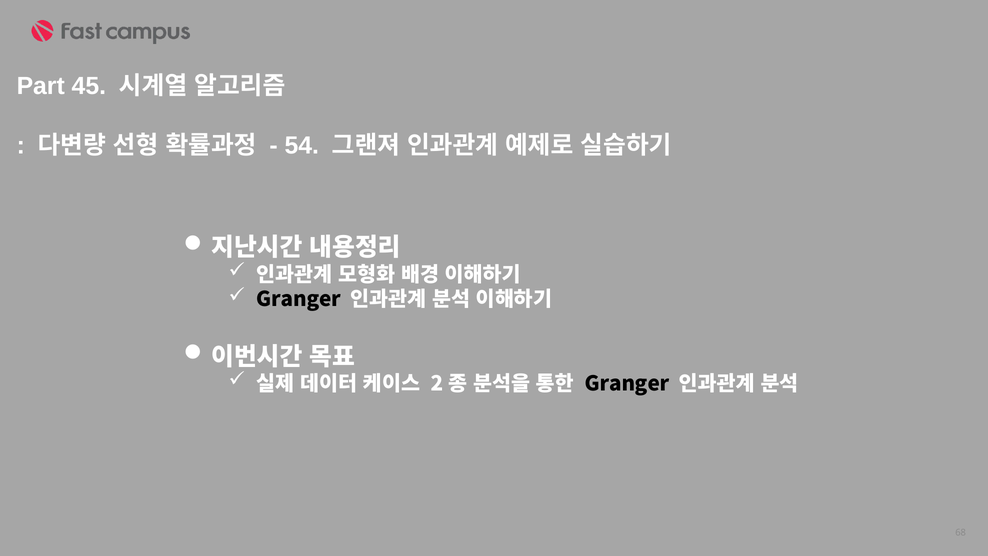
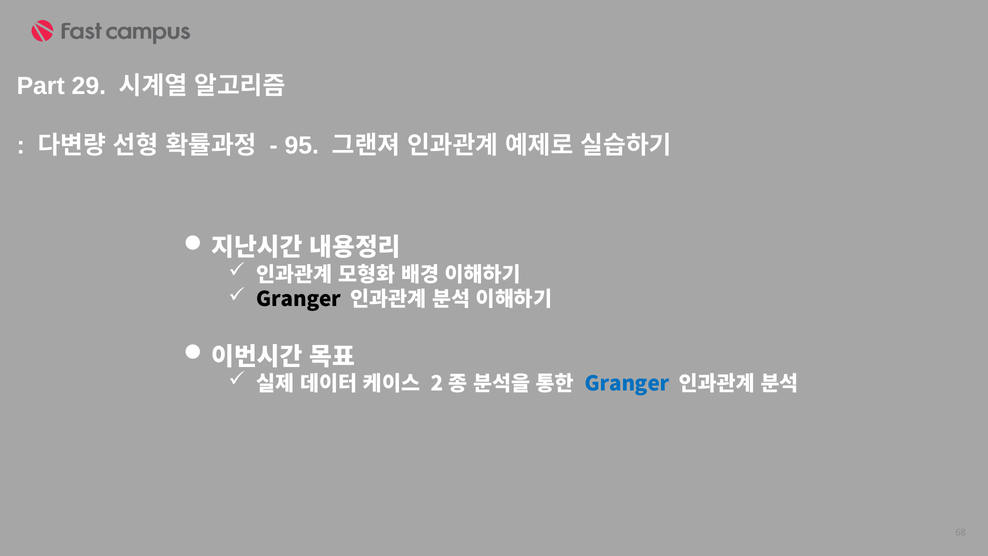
45: 45 -> 29 (89, 86)
54: 54 -> 95 (302, 145)
Granger colour: black -> blue (627, 384)
